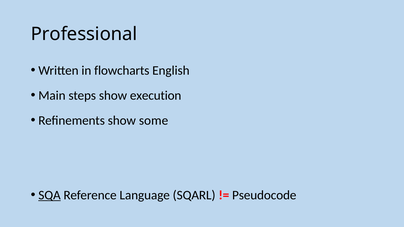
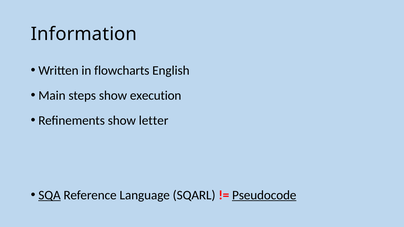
Professional: Professional -> Information (84, 34)
some: some -> letter (154, 121)
Pseudocode underline: none -> present (264, 195)
